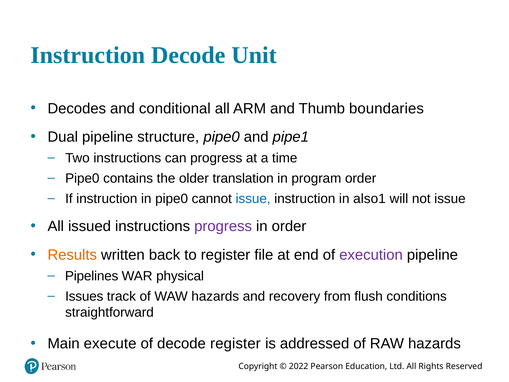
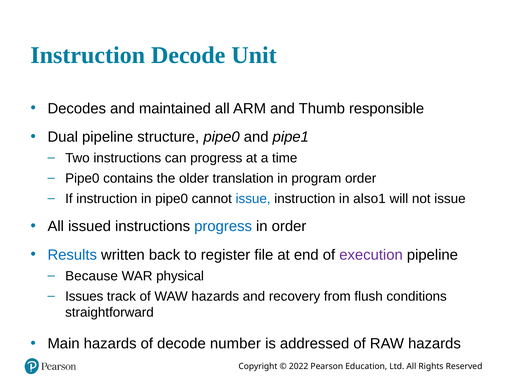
conditional: conditional -> maintained (175, 108)
boundaries: boundaries -> responsible (387, 108)
progress colour: purple -> blue (223, 226)
Results colour: orange -> blue (72, 255)
Pipelines: Pipelines -> Because (92, 276)
Main execute: execute -> hazards (110, 343)
decode register: register -> number (235, 343)
